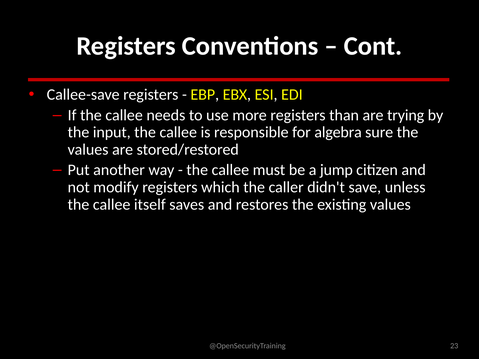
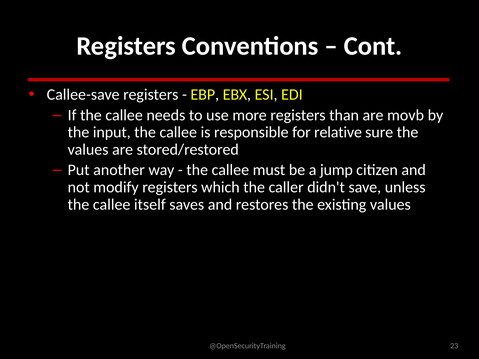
trying: trying -> movb (406, 115)
algebra: algebra -> relative (338, 132)
